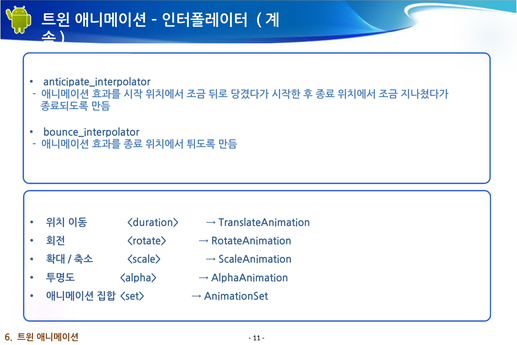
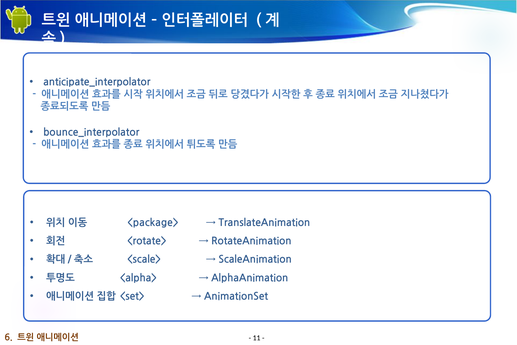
<duration>: <duration> -> <package> (153, 223)
